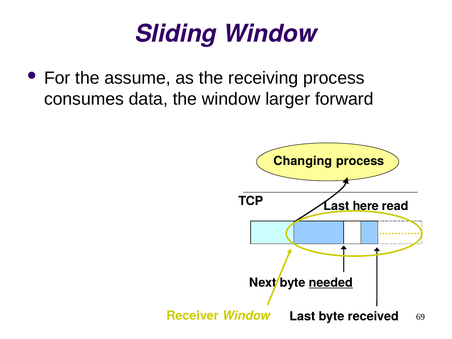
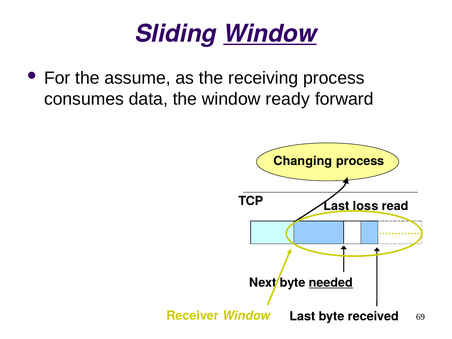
Window underline: none -> present (270, 34)
larger: larger -> ready (288, 99)
here: here -> loss (366, 206)
